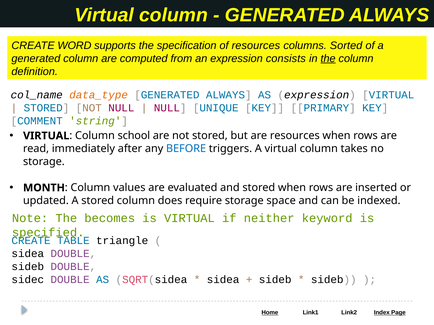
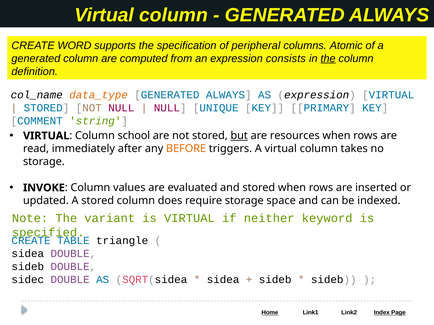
of resources: resources -> peripheral (256, 46)
Sorted: Sorted -> Atomic (346, 46)
but underline: none -> present (239, 136)
BEFORE colour: blue -> orange (186, 149)
MONTH: MONTH -> INVOKE (44, 188)
becomes: becomes -> variant (110, 218)
